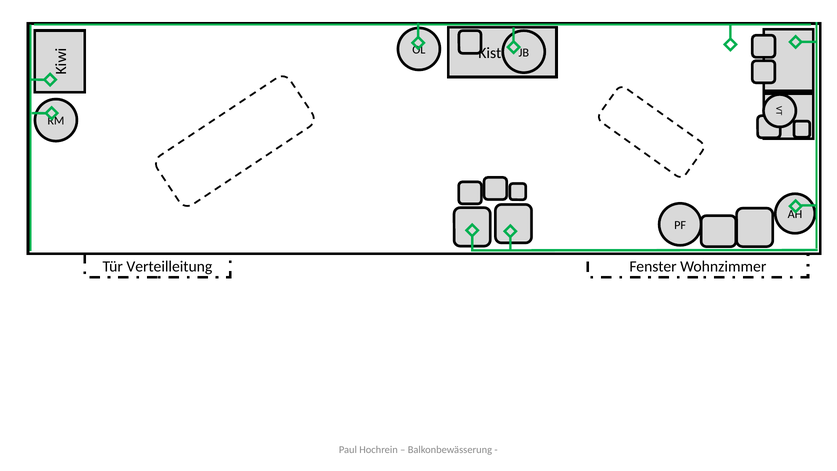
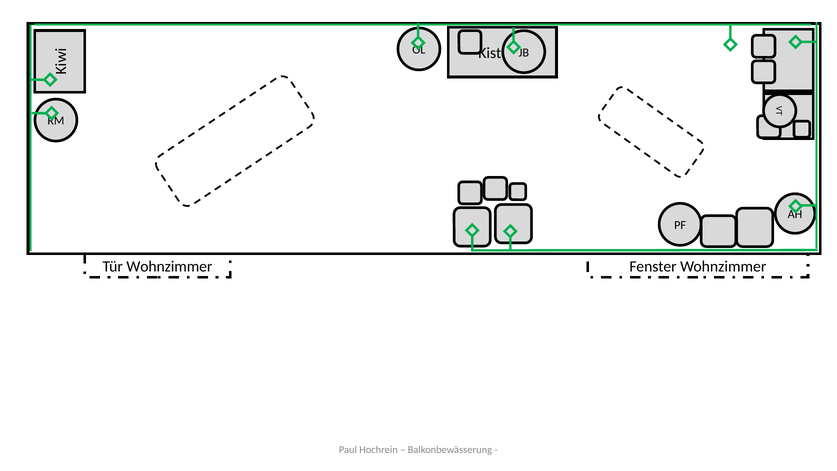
Tür Verteilleitung: Verteilleitung -> Wohnzimmer (169, 266)
